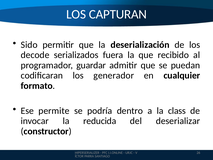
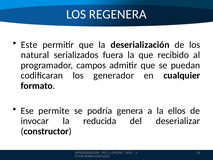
CAPTURAN: CAPTURAN -> REGENERA (118, 14)
Sido: Sido -> Este (29, 45)
decode: decode -> natural (35, 55)
guardar: guardar -> campos (91, 65)
dentro: dentro -> genera (130, 111)
class: class -> ellos (177, 111)
